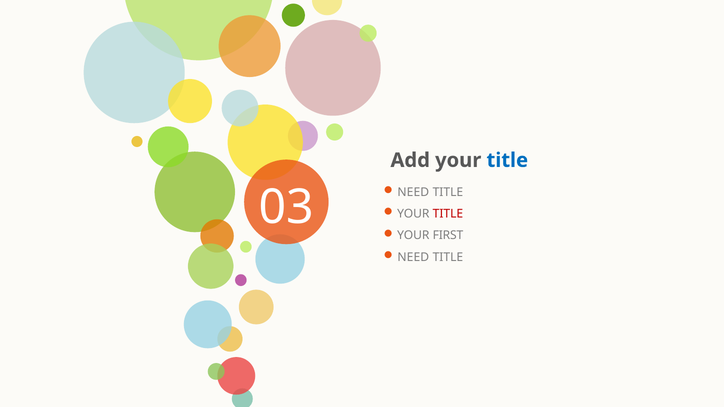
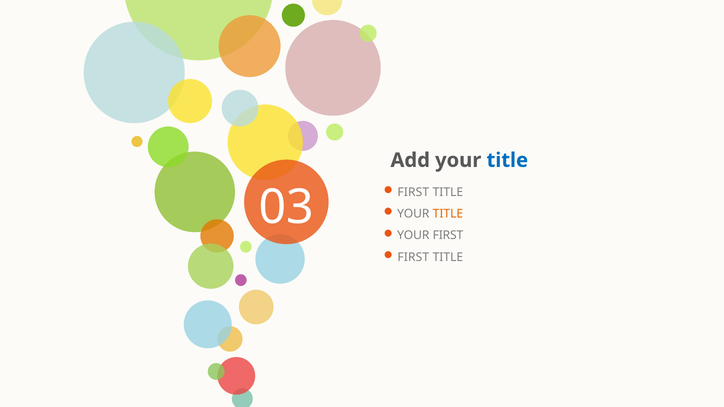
NEED: NEED -> FIRST (413, 192)
TITLE colour: red -> orange (448, 214)
NEED: NEED -> FIRST (413, 257)
